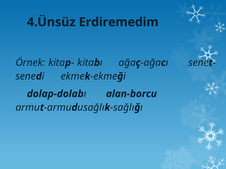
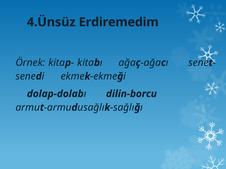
alan-borcu: alan-borcu -> dilin-borcu (131, 94)
